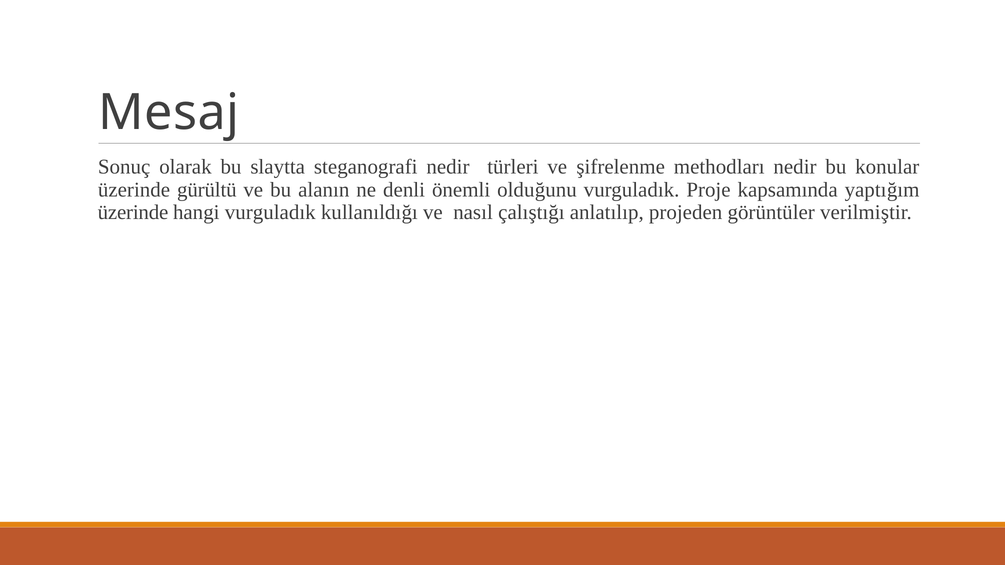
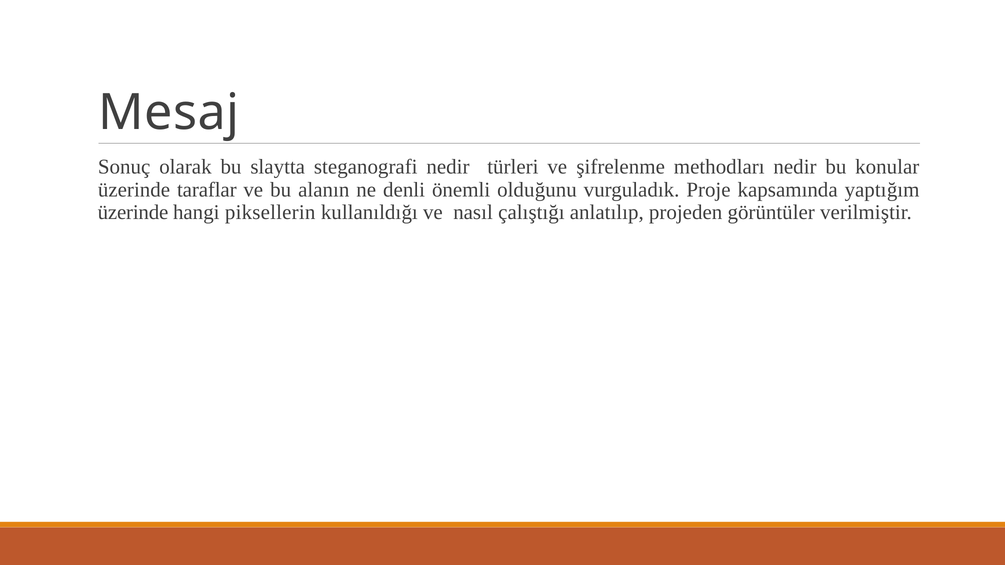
gürültü: gürültü -> taraflar (207, 190)
hangi vurguladık: vurguladık -> piksellerin (270, 212)
